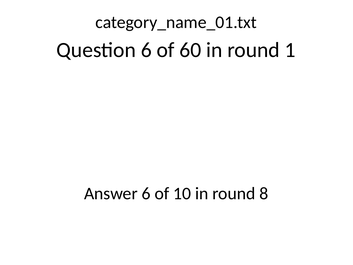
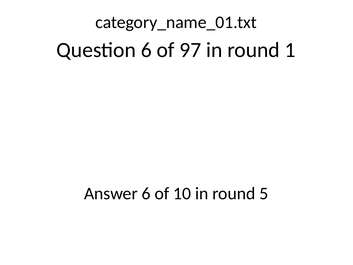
60: 60 -> 97 (190, 50)
8: 8 -> 5 (264, 193)
